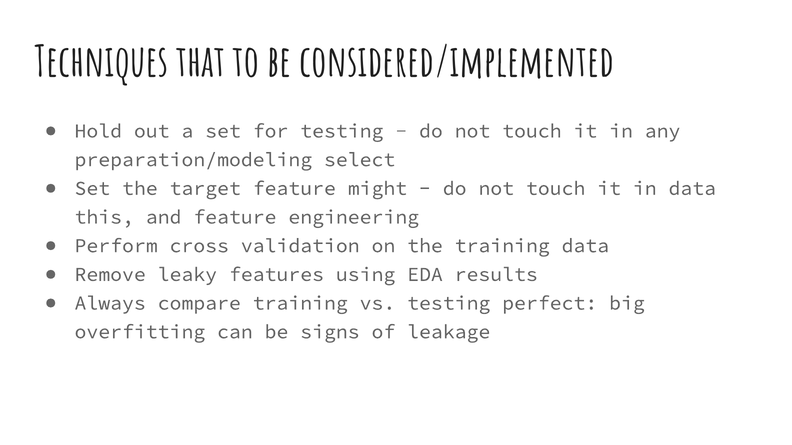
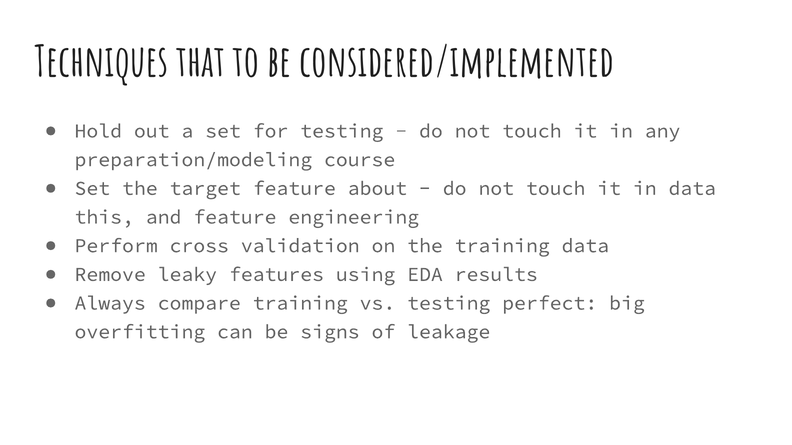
select: select -> course (360, 160)
might: might -> about (377, 189)
